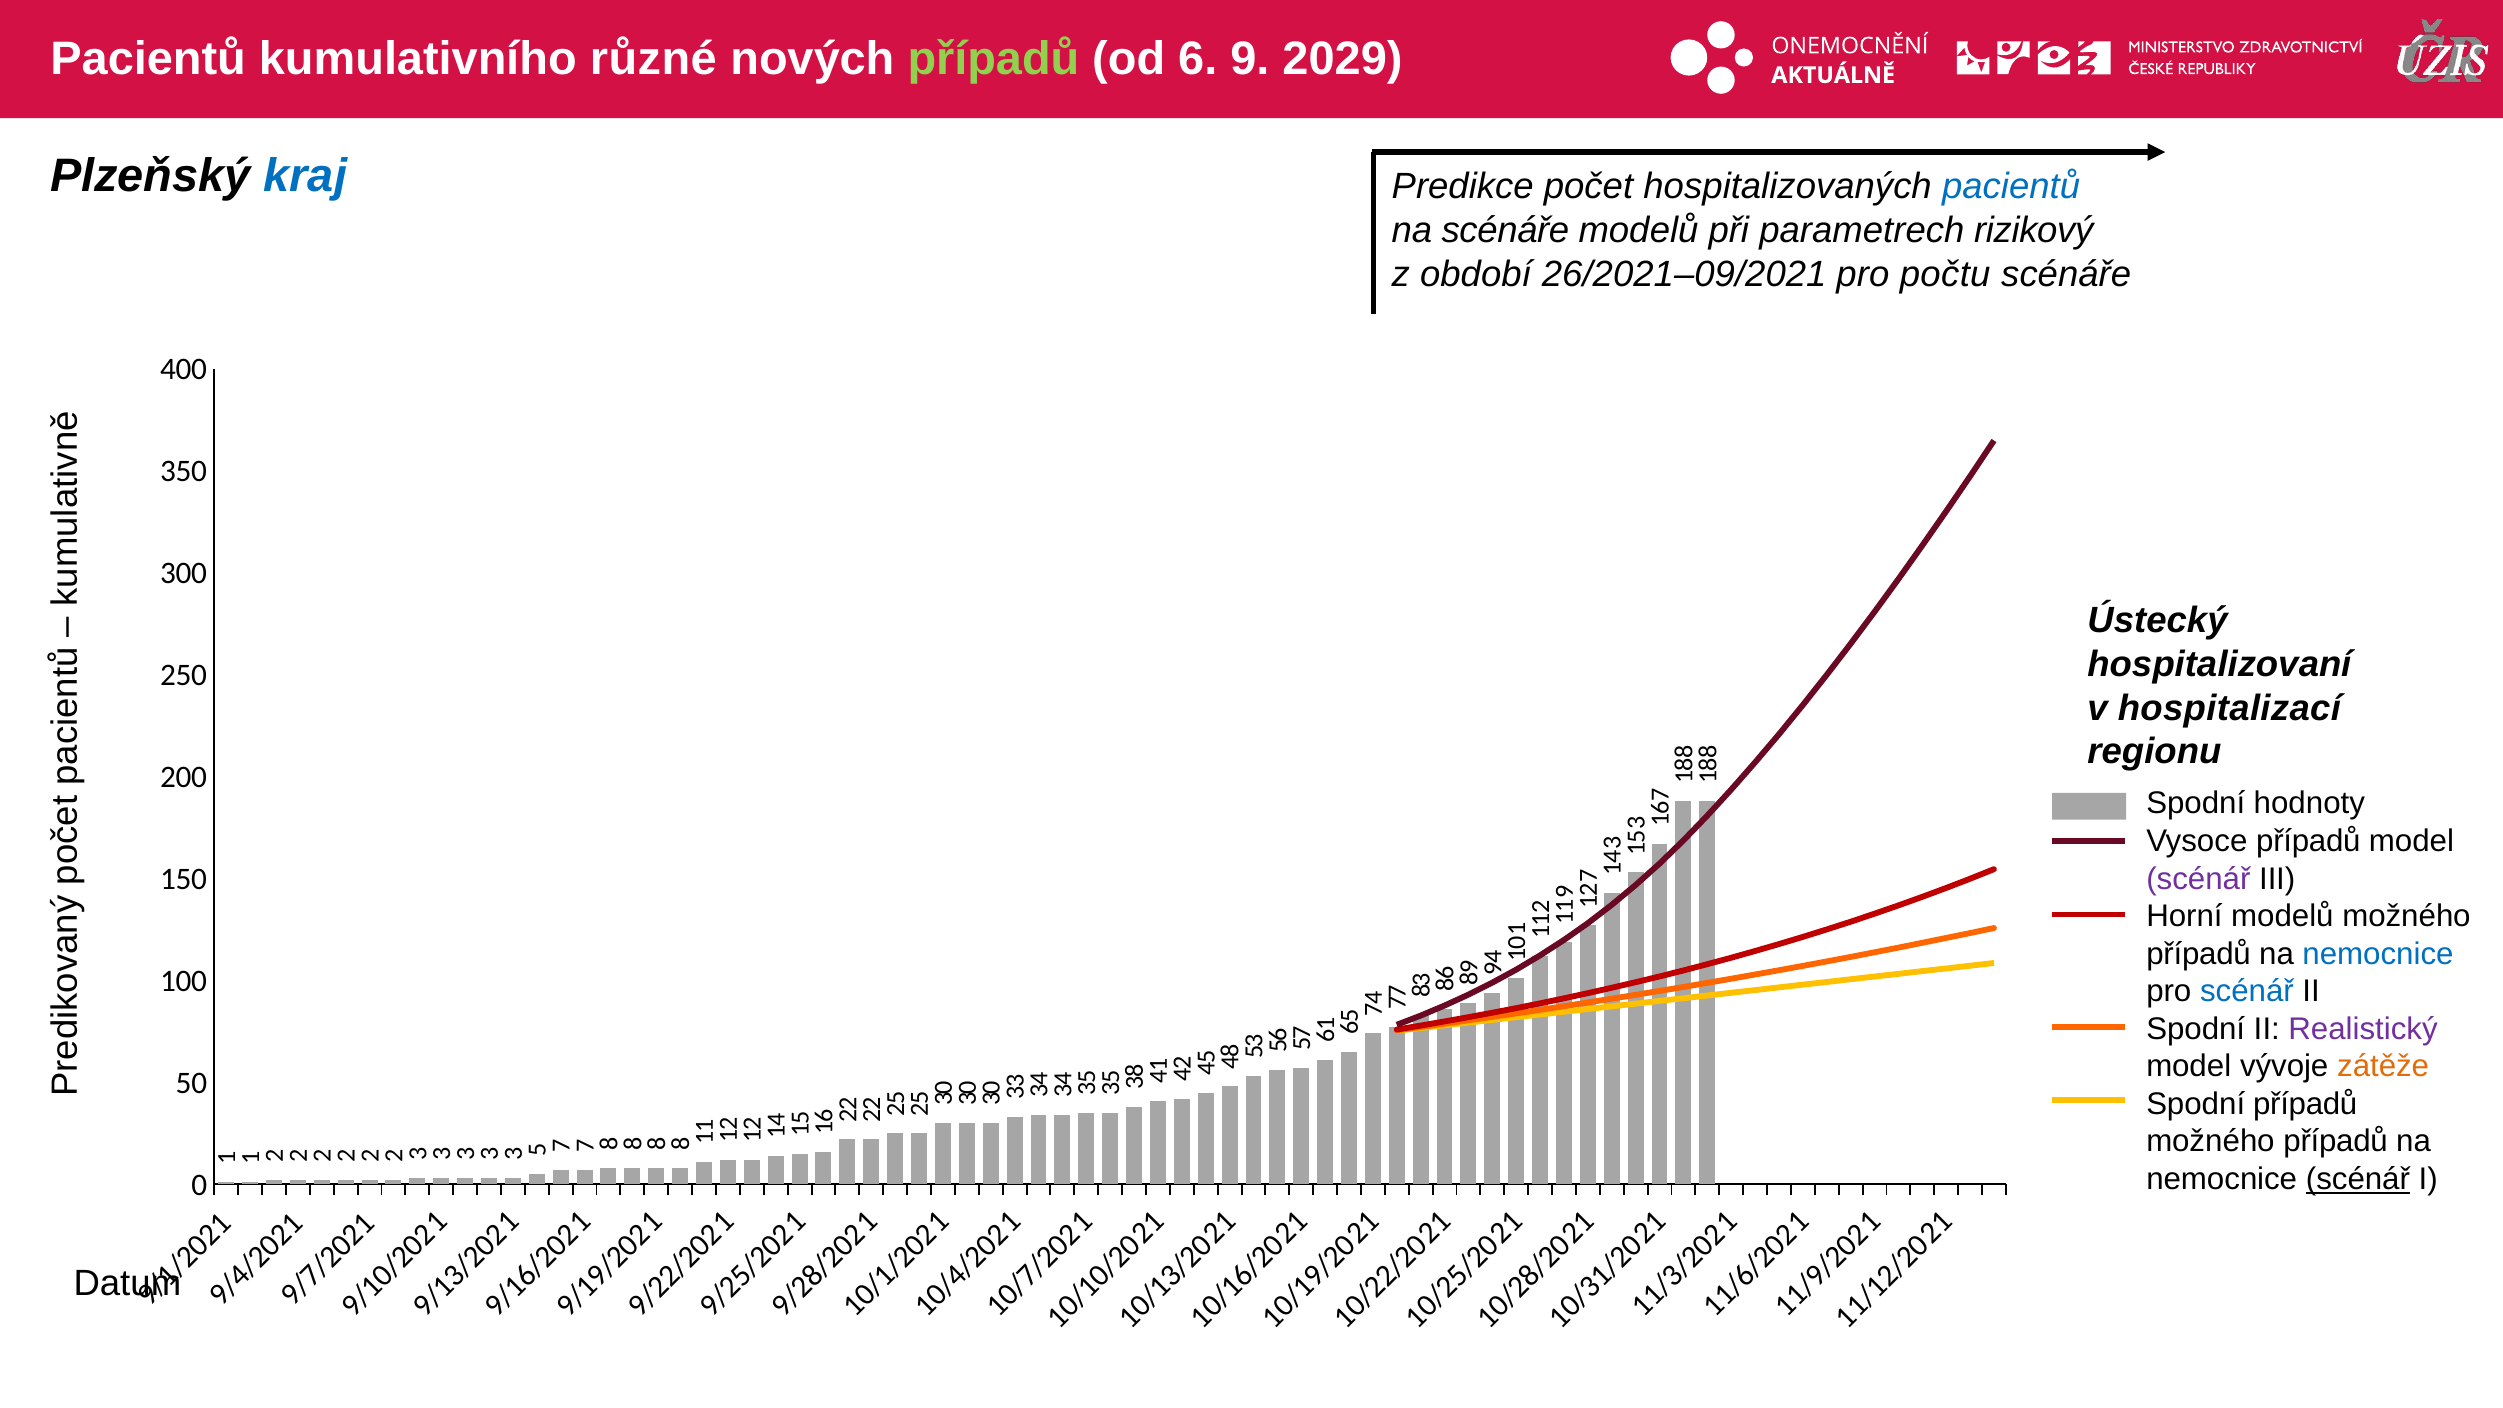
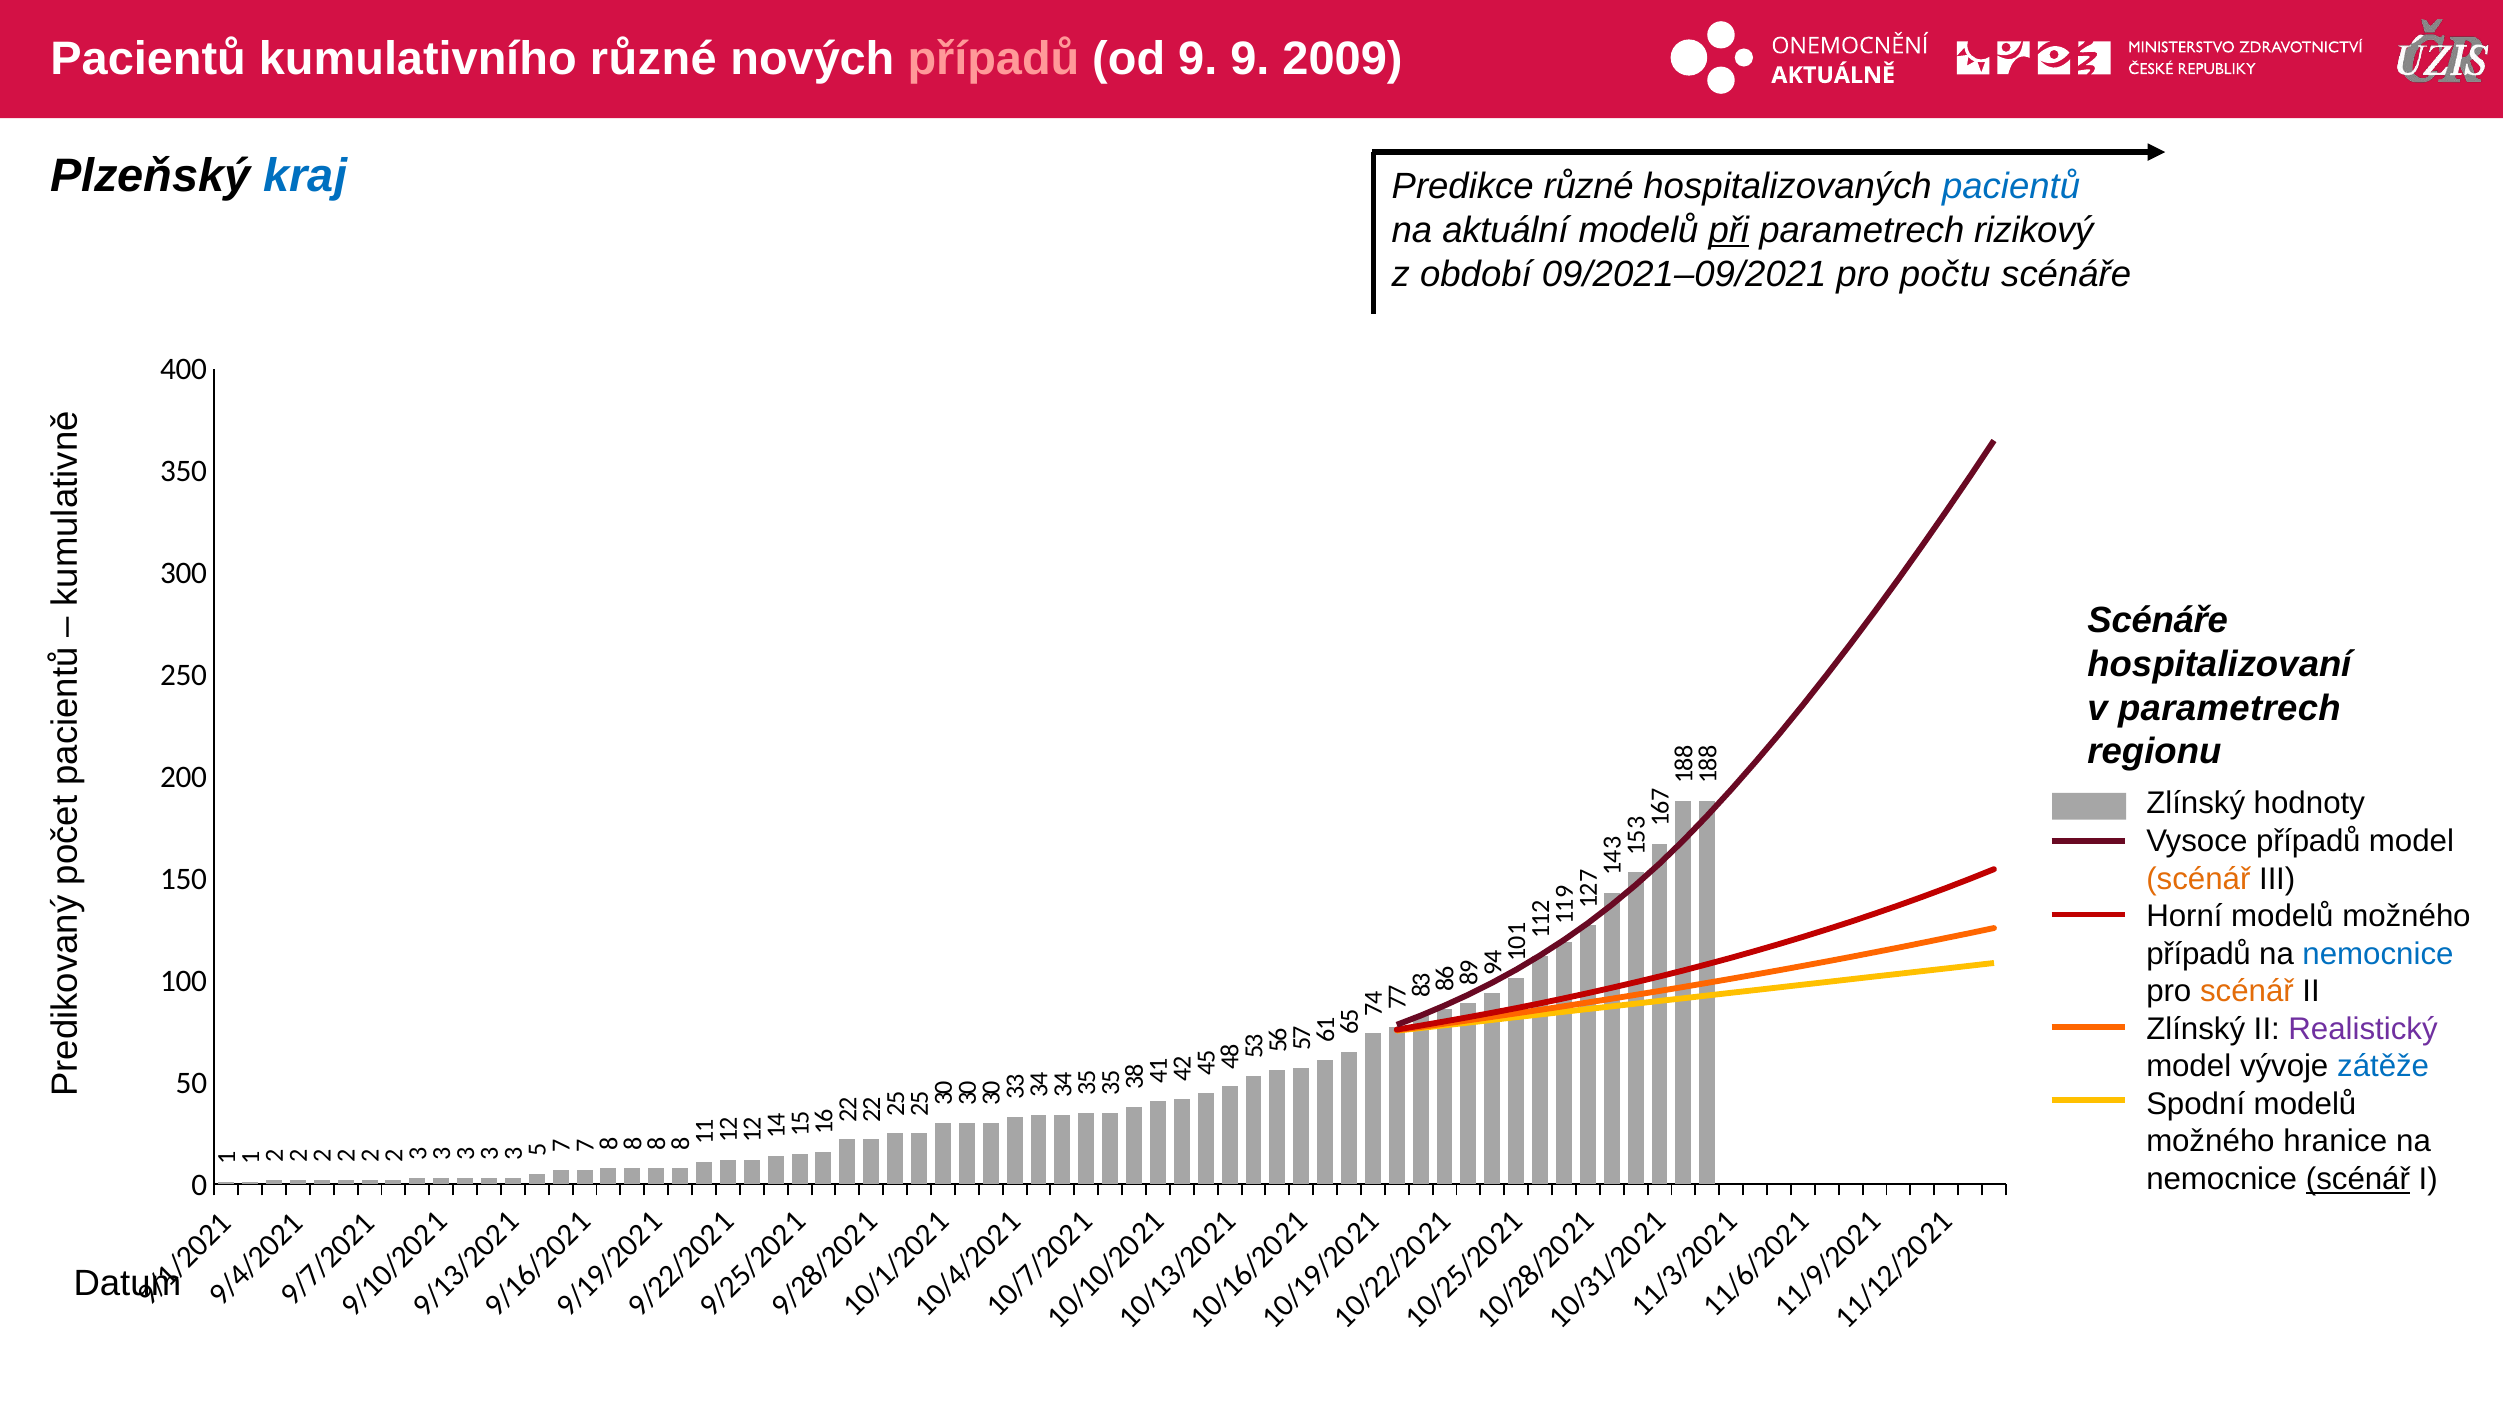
případů colour: light green -> pink (993, 59)
od 6: 6 -> 9 (1198, 59)
2029: 2029 -> 2009 (1342, 59)
Predikce počet: počet -> různé (1589, 186)
na scénáře: scénáře -> aktuální (1505, 230)
při underline: none -> present (1729, 230)
26/2021–09/2021: 26/2021–09/2021 -> 09/2021–09/2021 (1684, 274)
Ústecký: Ústecký -> Scénáře (2158, 620)
v hospitalizací: hospitalizací -> parametrech (2229, 708)
Spodní: Spodní -> Zlínský (2196, 804)
scénář colour: purple -> orange (2198, 879)
scénář colour: blue -> orange (2247, 991)
Spodní: Spodní -> Zlínský (2196, 1029)
zátěže colour: orange -> blue (2383, 1066)
Spodní případů: případů -> modelů (2305, 1104)
případů: případů -> hranice (2335, 1142)
